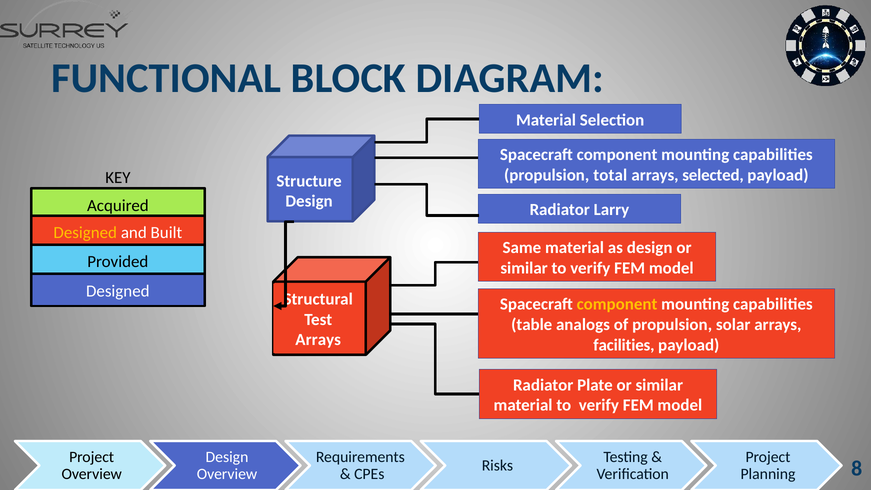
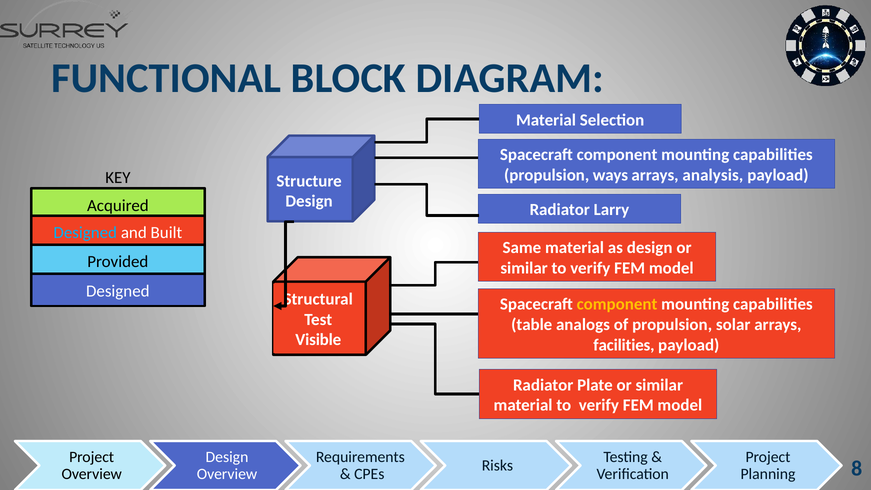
total: total -> ways (610, 175)
selected: selected -> analysis (713, 175)
Designed colour: yellow -> light blue (85, 233)
Arrays: Arrays -> Visible (318, 340)
